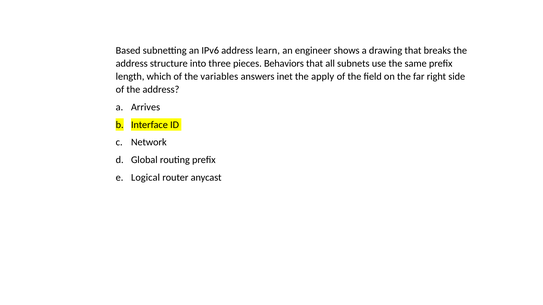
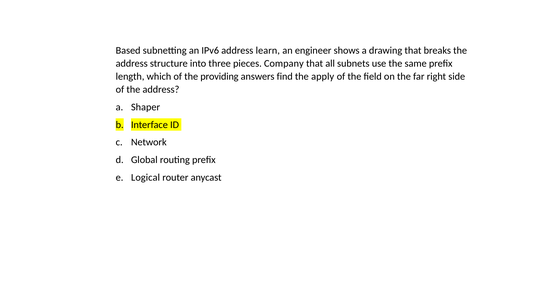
Behaviors: Behaviors -> Company (284, 64)
variables: variables -> providing (219, 77)
inet: inet -> find (285, 77)
Arrives: Arrives -> Shaper (146, 107)
